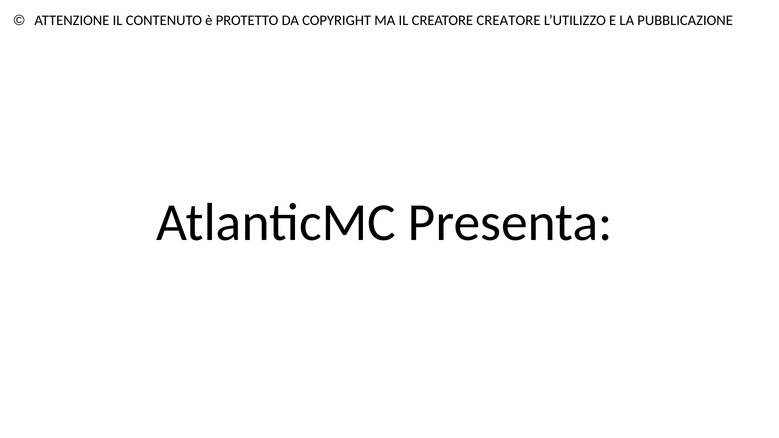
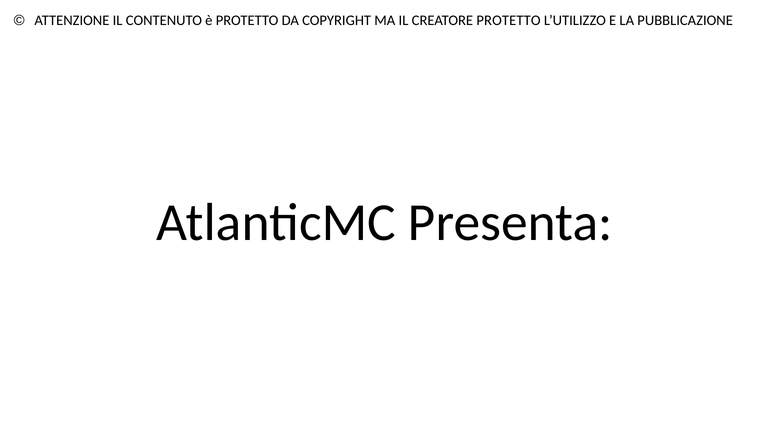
CREATORE CREATORE: CREATORE -> PROTETTO (509, 20)
